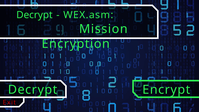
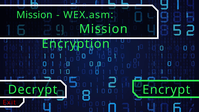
Decrypt: Decrypt -> Mission (34, 15)
